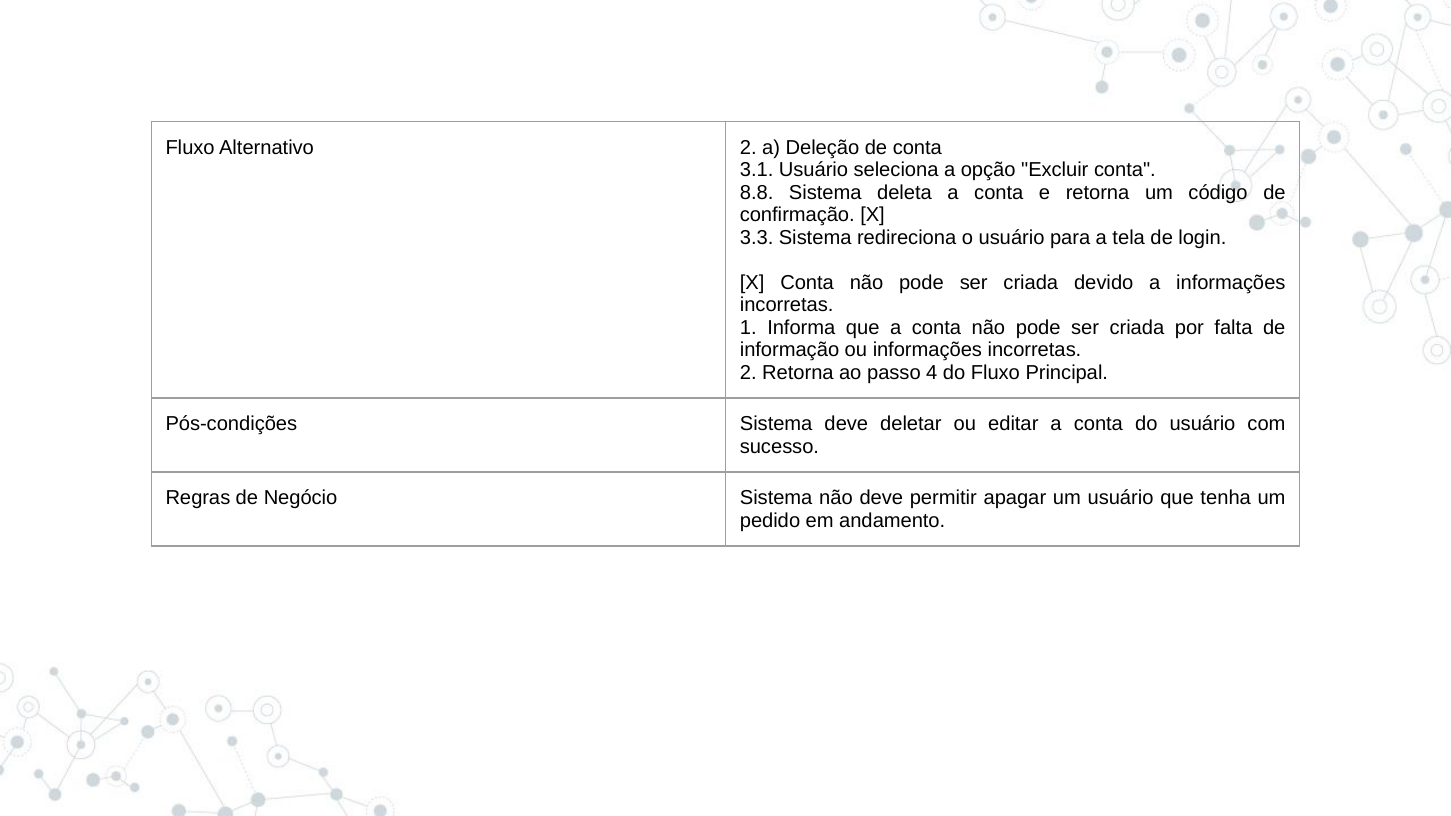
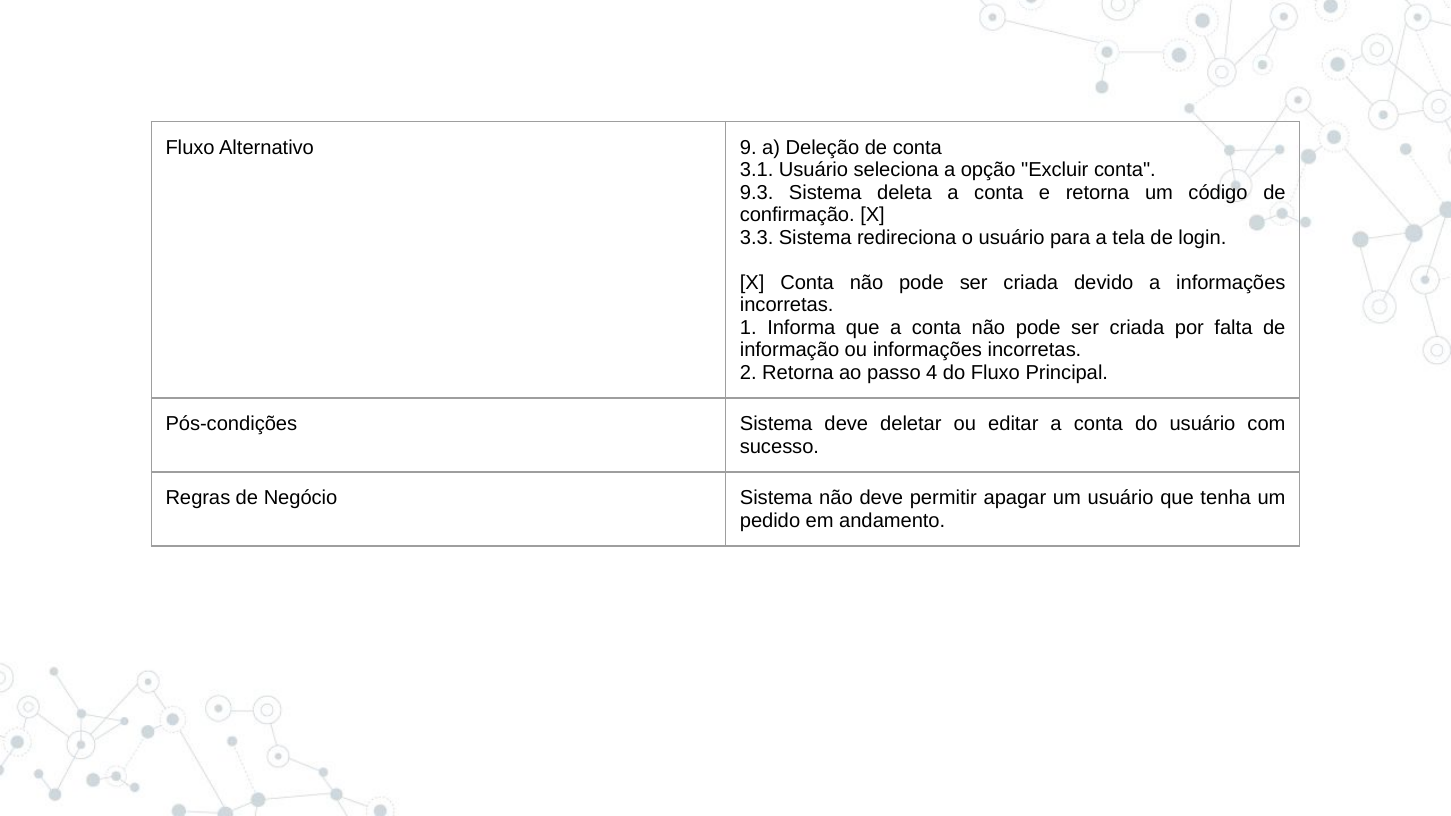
Alternativo 2: 2 -> 9 (748, 147)
8.8: 8.8 -> 9.3 (757, 192)
